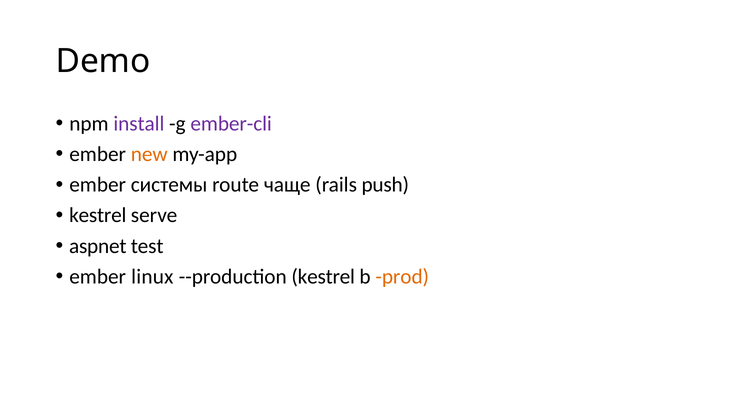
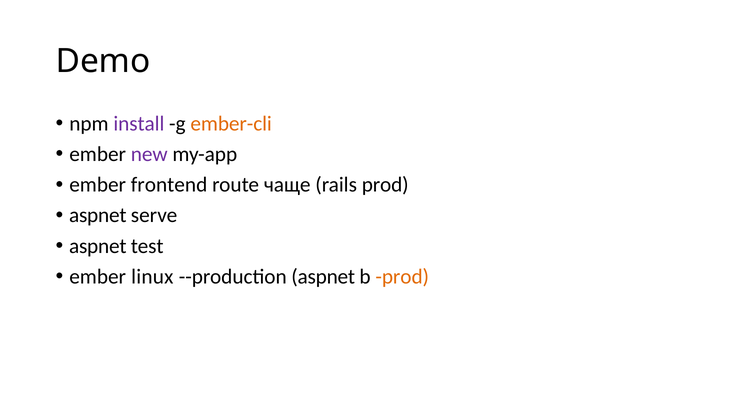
ember-cli colour: purple -> orange (231, 123)
new colour: orange -> purple (149, 154)
системы: системы -> frontend (169, 185)
rails push: push -> prod (385, 185)
kestrel: kestrel -> aspnet (98, 215)
--production kestrel: kestrel -> aspnet (323, 276)
